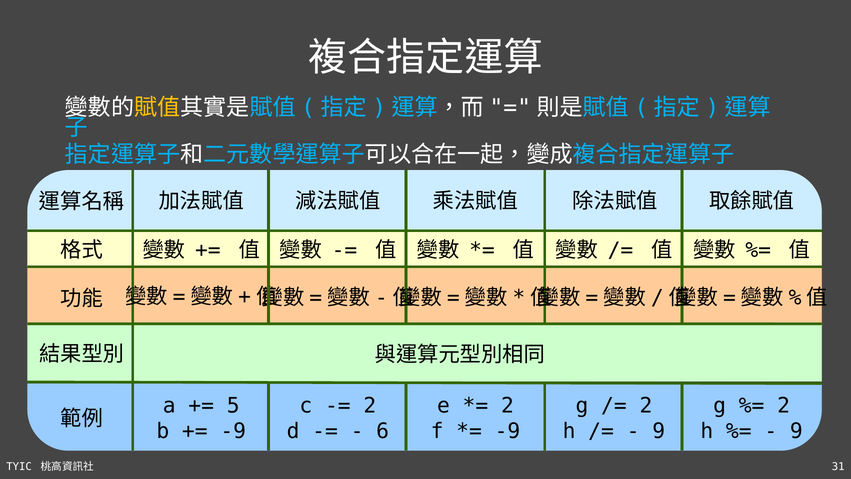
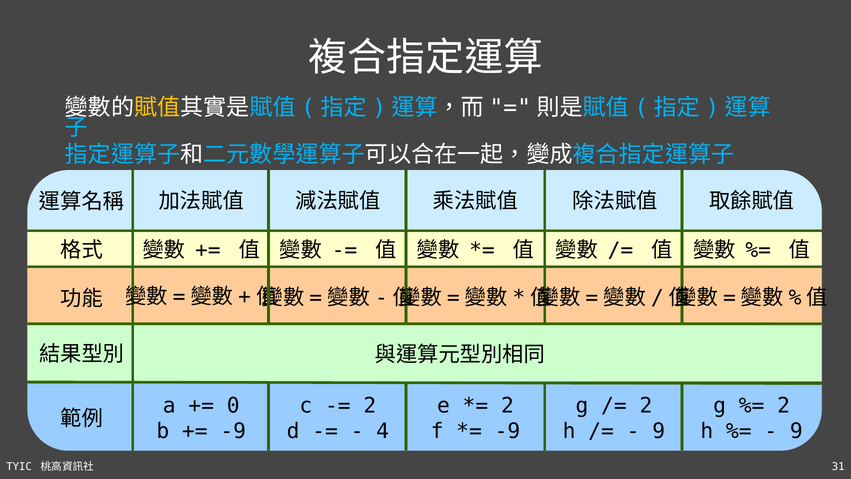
5: 5 -> 0 (233, 405)
6: 6 -> 4 (383, 431)
